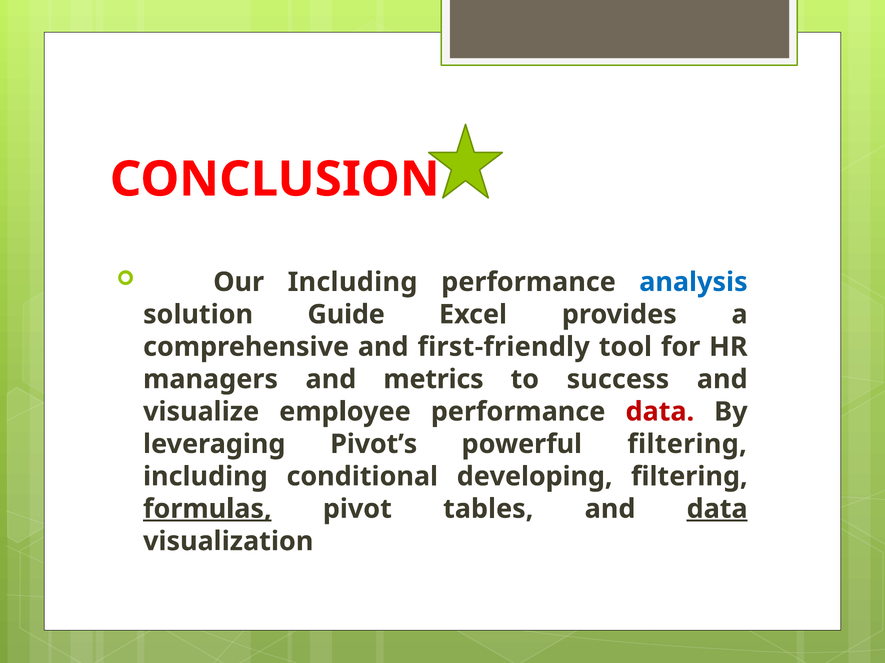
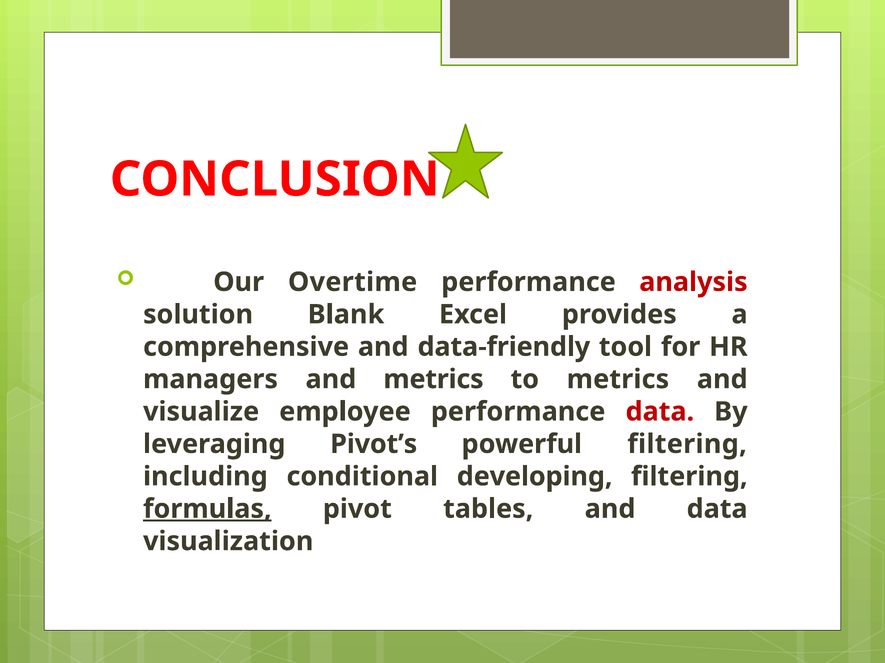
Our Including: Including -> Overtime (353, 282)
analysis colour: blue -> red (693, 282)
Guide: Guide -> Blank (346, 315)
first-friendly: first-friendly -> data-friendly (504, 347)
to success: success -> metrics (618, 380)
data underline: present -> none (717, 509)
